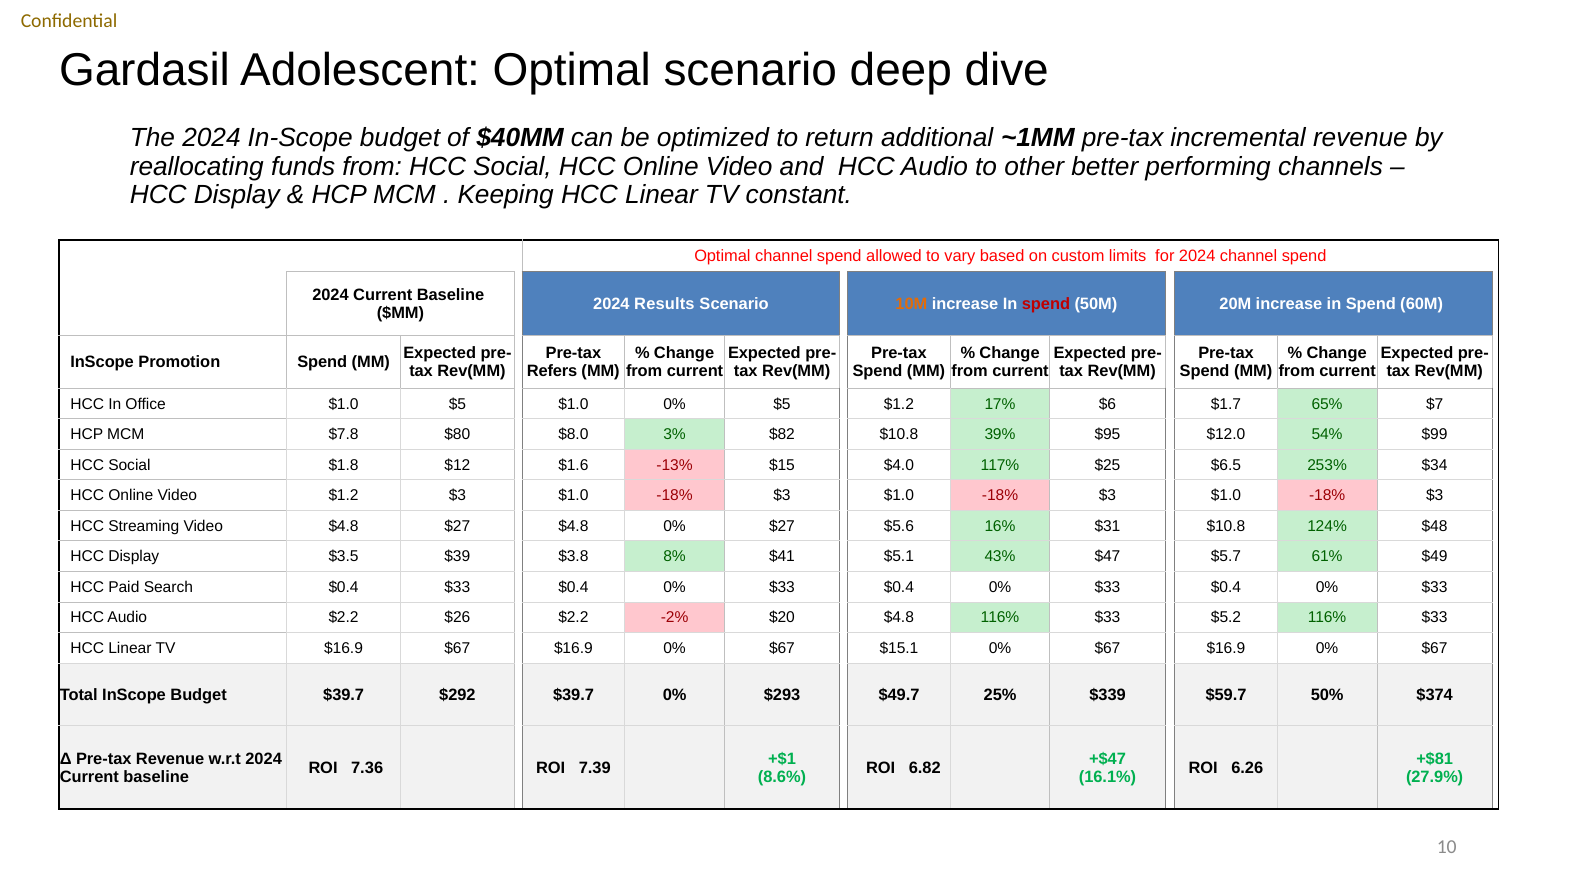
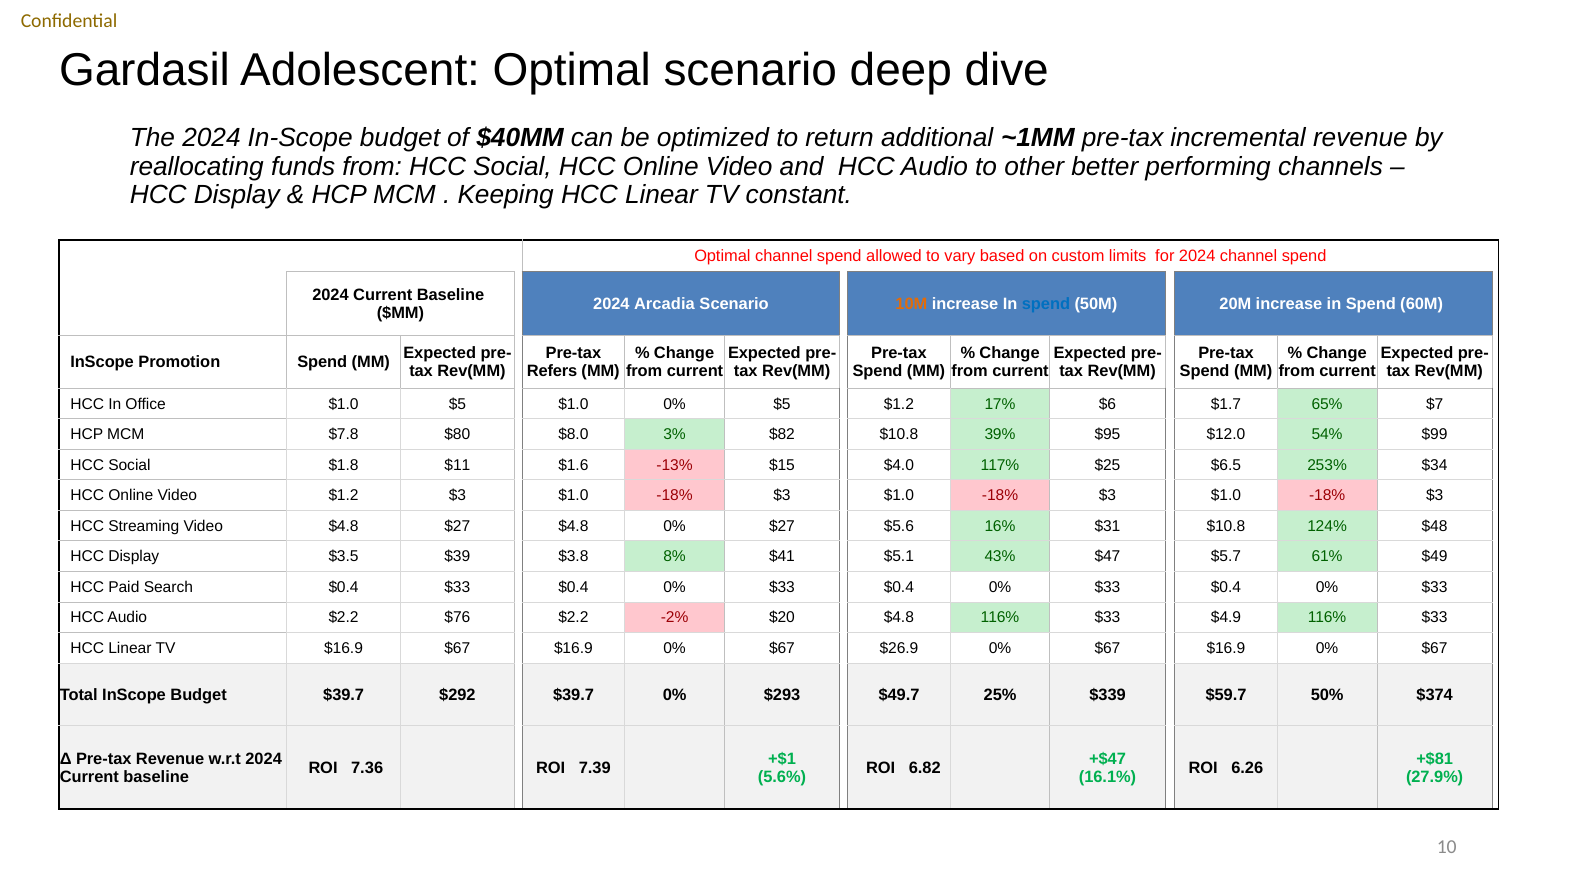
Results: Results -> Arcadia (664, 304)
spend colour: red -> blue (1046, 304)
$12: $12 -> $11 (457, 465)
$26: $26 -> $76 (457, 618)
$5.2: $5.2 -> $4.9 (1226, 618)
$15.1: $15.1 -> $26.9 (899, 648)
8.6%: 8.6% -> 5.6% (782, 777)
